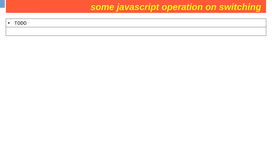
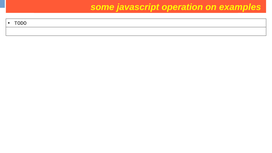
switching: switching -> examples (240, 7)
